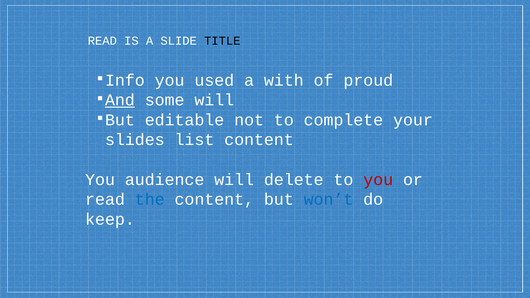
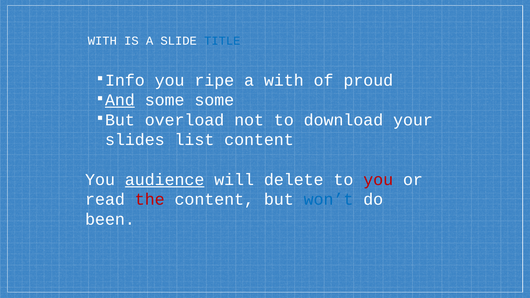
READ: READ -> WITH (102, 41)
TITLE colour: black -> blue (222, 41)
used: used -> ripe (214, 80)
some will: will -> some (214, 100)
editable: editable -> overload (184, 120)
complete: complete -> download (343, 120)
audience underline: none -> present (165, 180)
the colour: blue -> red (150, 200)
keep: keep -> been (110, 219)
